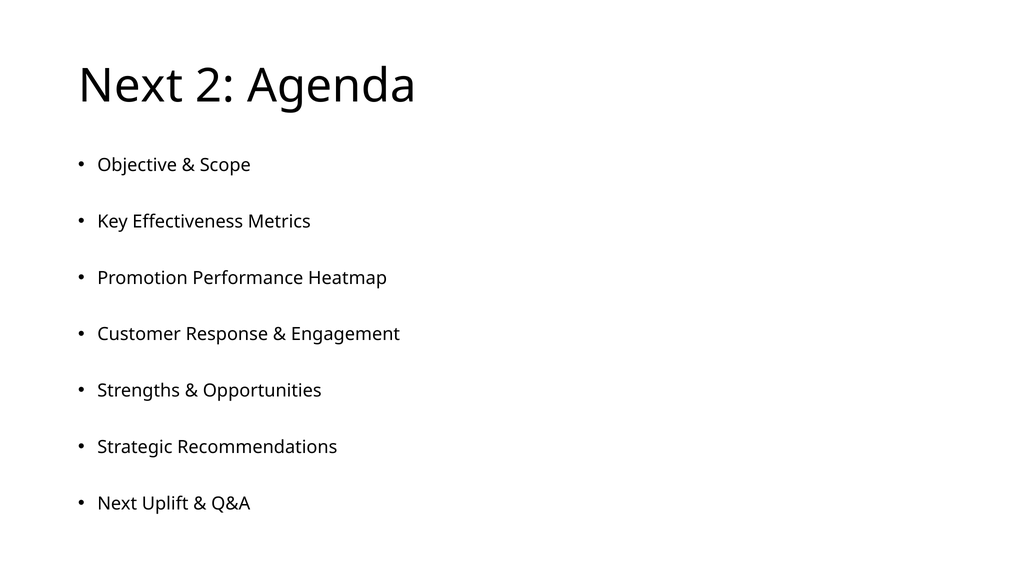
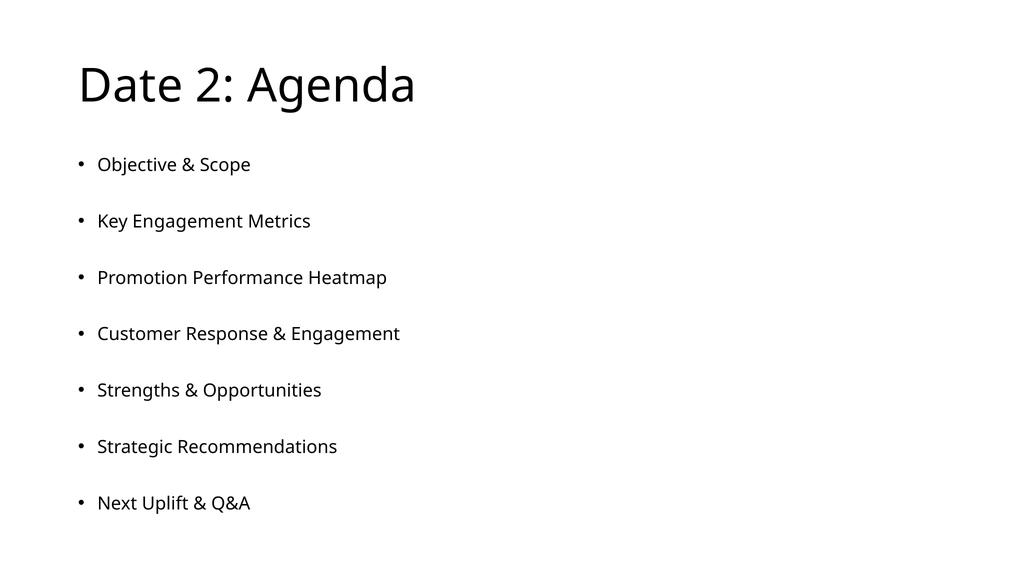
Next: Next -> Date (131, 86)
Key Effectiveness: Effectiveness -> Engagement (188, 222)
